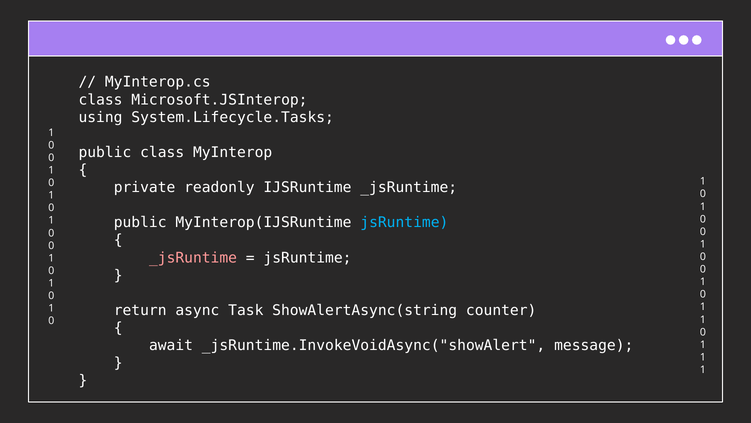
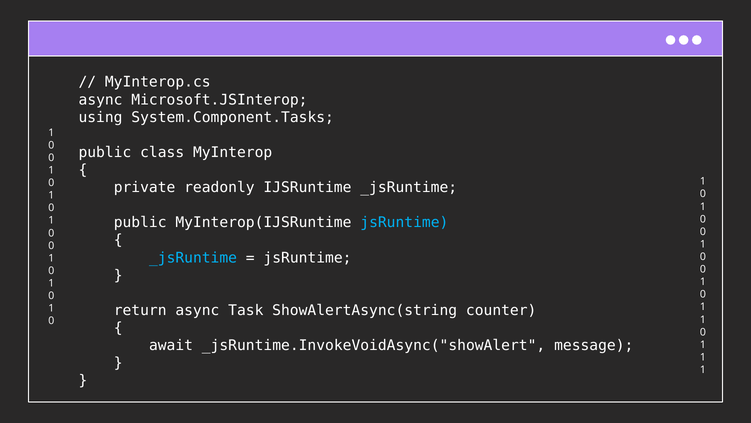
class: class -> async (101, 100)
System.Lifecycle.Tasks: System.Lifecycle.Tasks -> System.Component.Tasks (233, 117)
_jsRuntime colour: pink -> light blue (193, 257)
